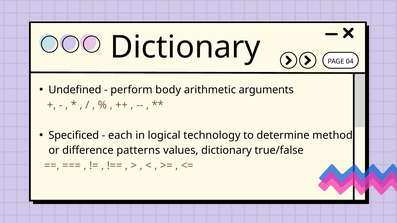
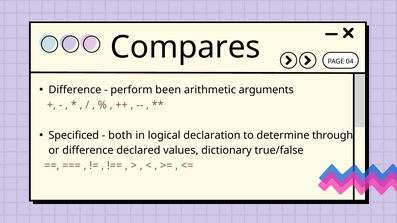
Dictionary: Dictionary -> Compares (185, 47)
Undefined: Undefined -> Difference (75, 90)
body: body -> been (168, 90)
each: each -> both (120, 135)
technology: technology -> declaration (212, 135)
method: method -> through (333, 135)
patterns: patterns -> declared (138, 151)
